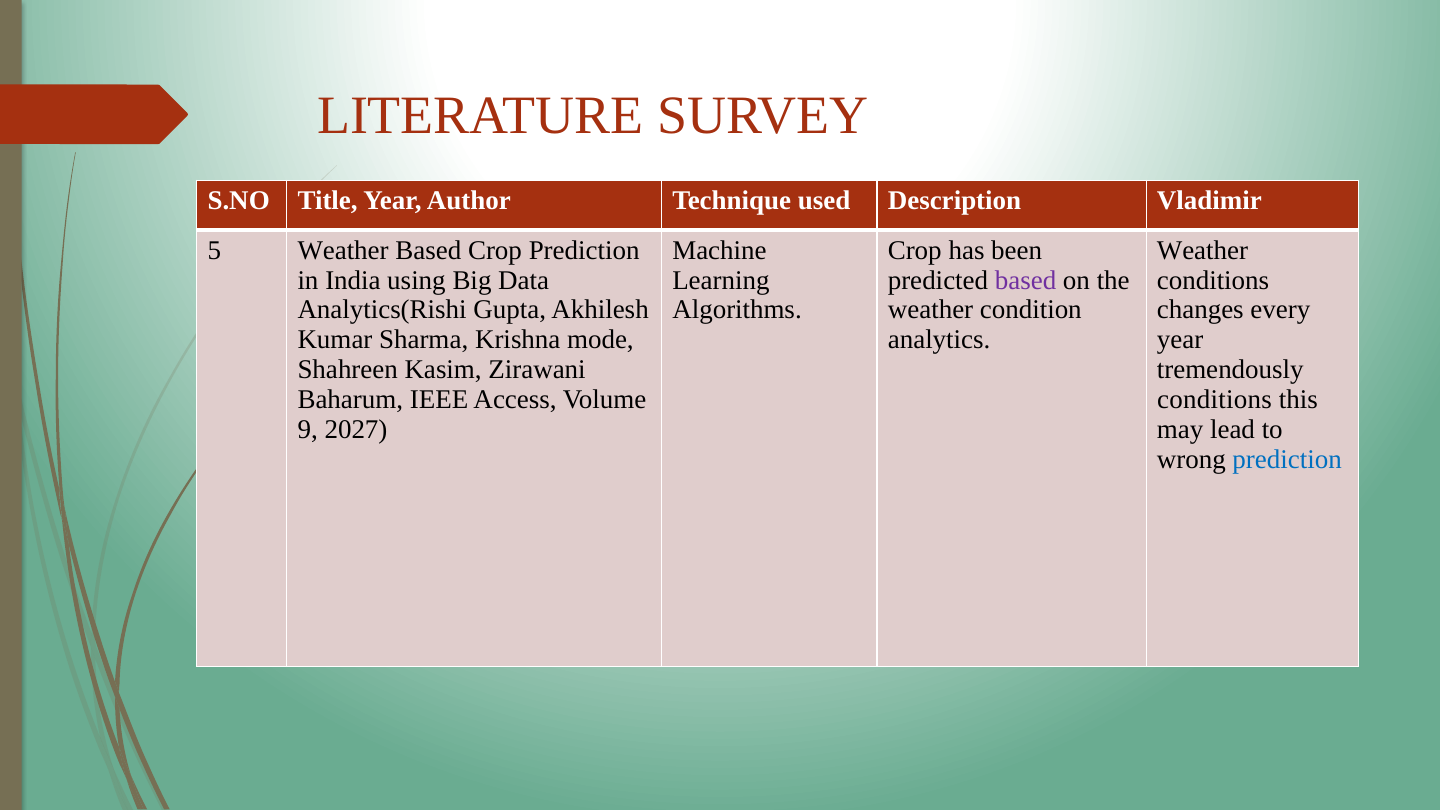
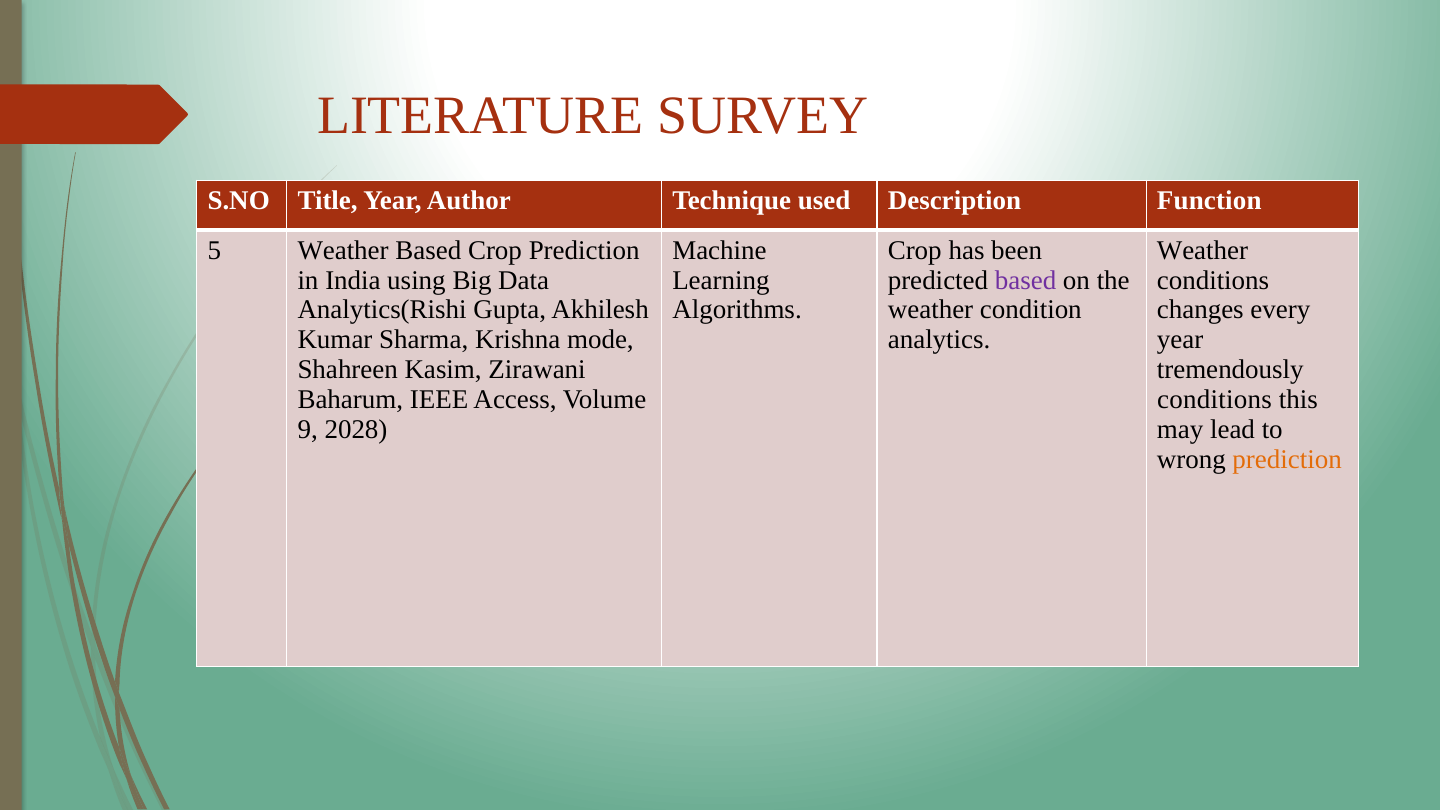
Vladimir: Vladimir -> Function (1209, 201)
2027: 2027 -> 2028 (356, 430)
prediction colour: blue -> orange (1287, 460)
